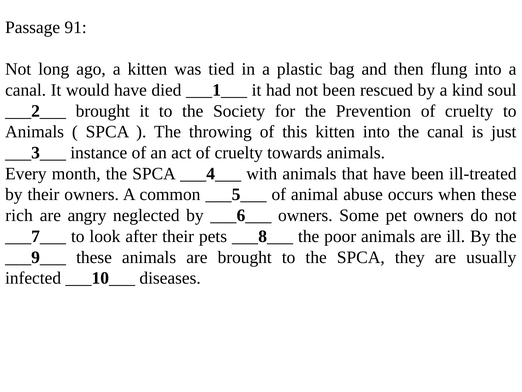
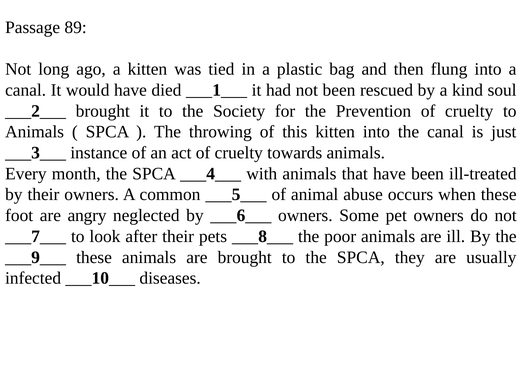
91: 91 -> 89 (76, 27)
rich: rich -> foot (19, 215)
